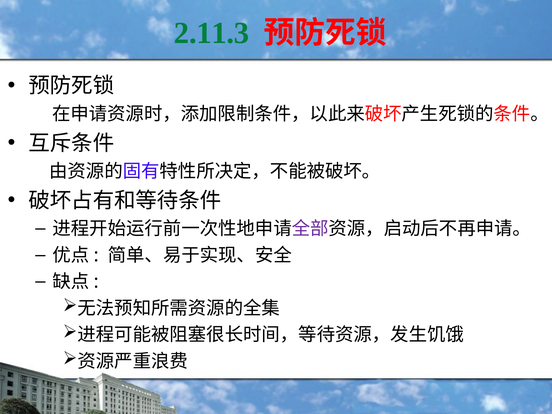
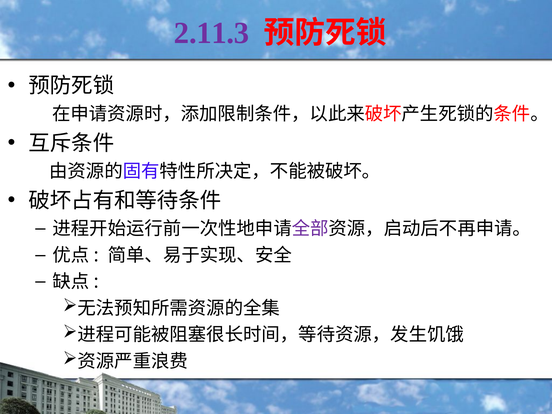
2.11.3 colour: green -> purple (212, 33)
